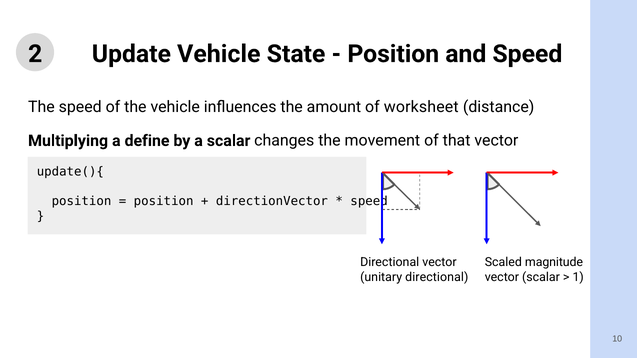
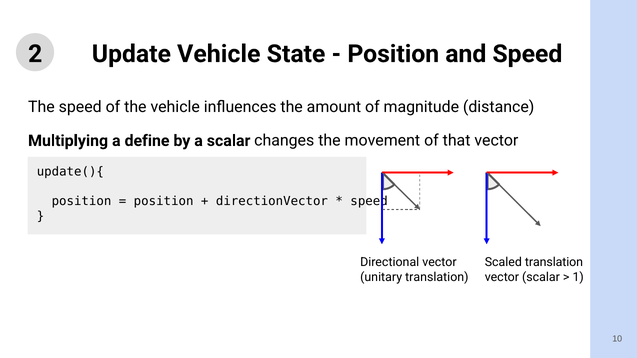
worksheet: worksheet -> magnitude (421, 107)
Scaled magnitude: magnitude -> translation (554, 262)
unitary directional: directional -> translation (437, 277)
